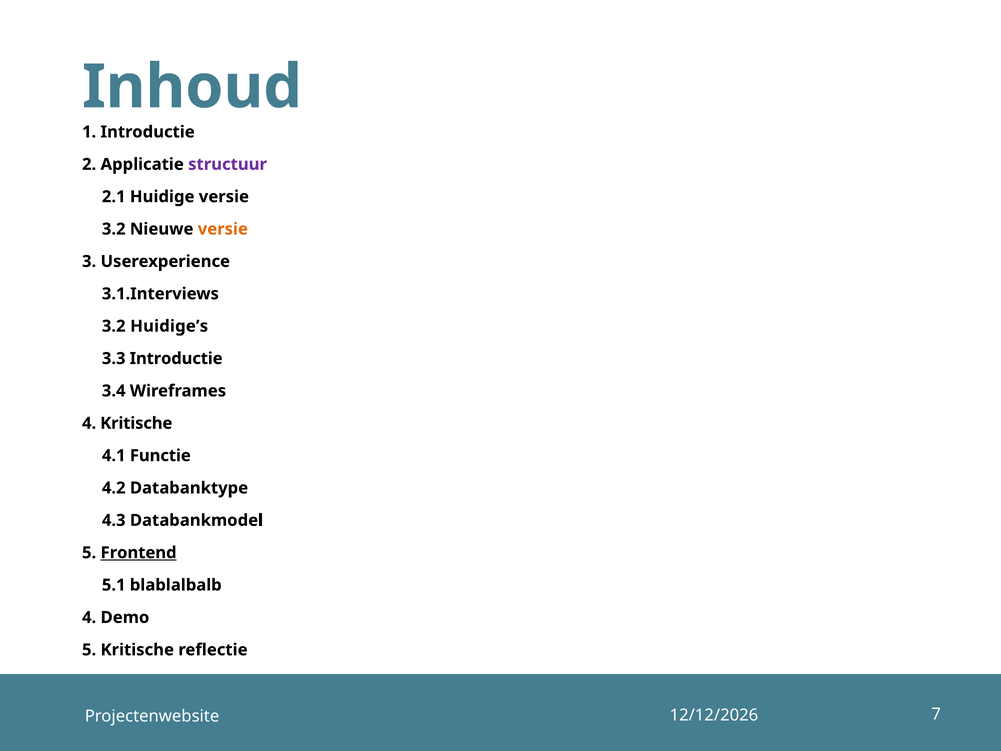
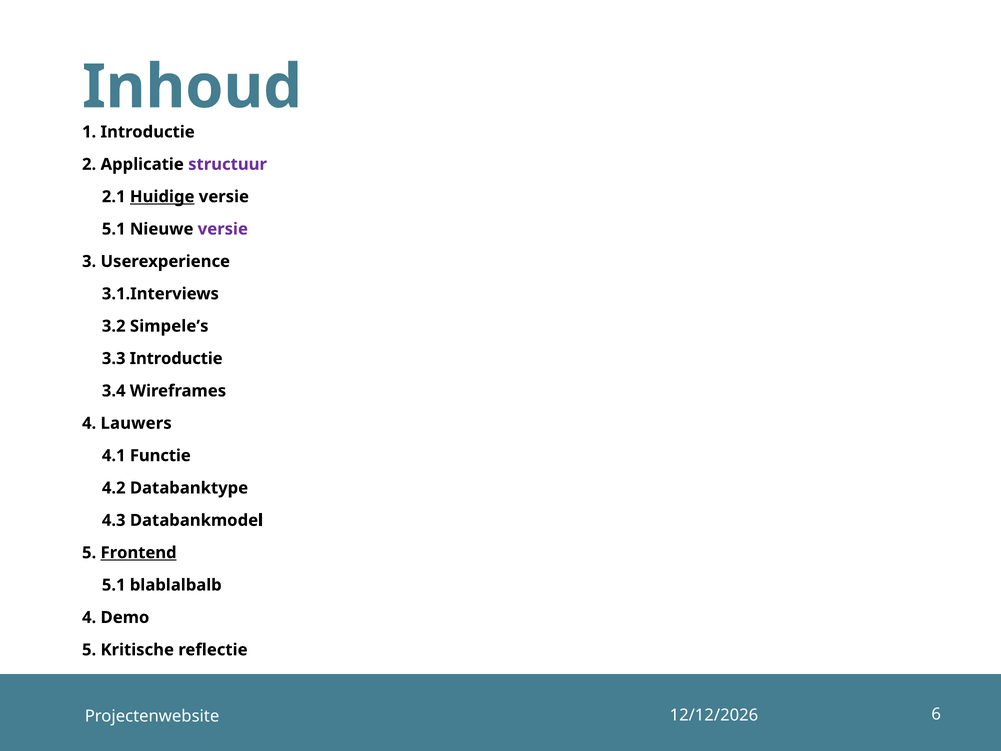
Huidige underline: none -> present (162, 197)
3.2: 3.2 -> 5.1 (114, 229)
versie colour: orange -> purple (223, 229)
Huidige’s: Huidige’s -> Simpele’s (169, 326)
4 Kritische: Kritische -> Lauwers (136, 423)
7: 7 -> 6 (936, 714)
